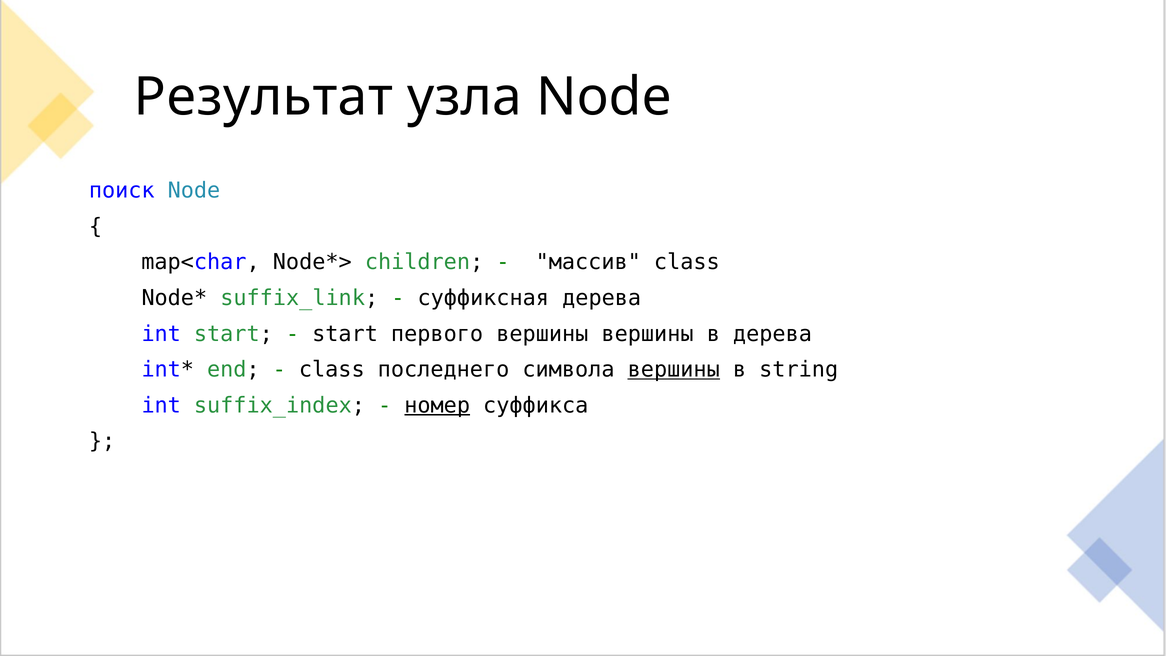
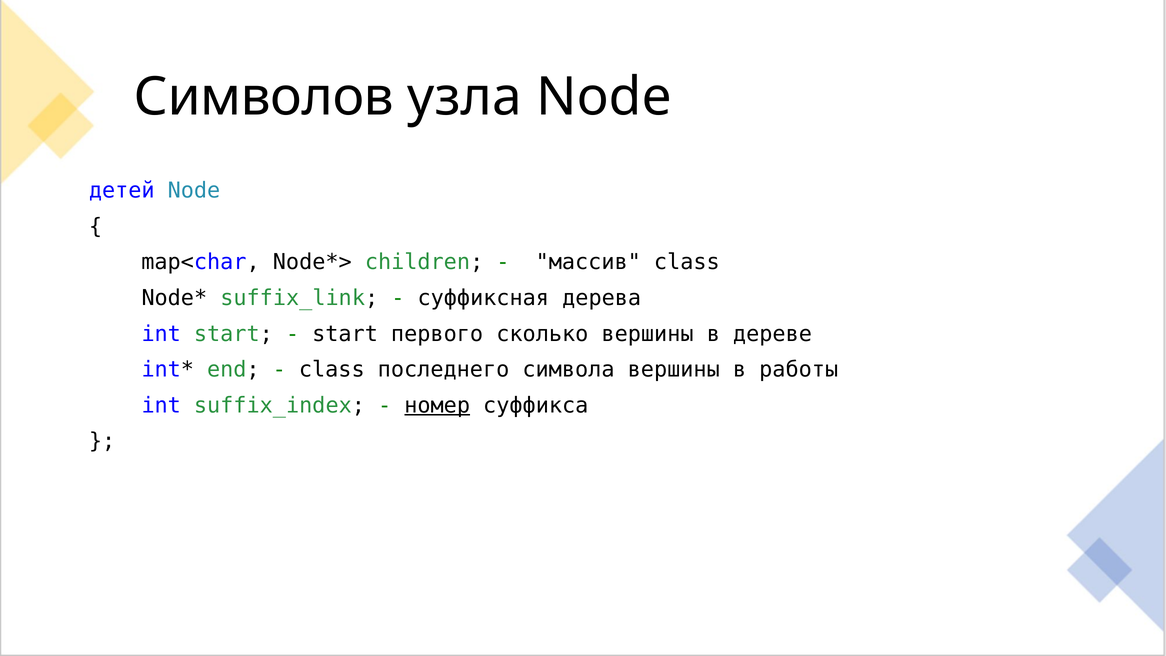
Результат: Результат -> Символов (264, 97)
поиск: поиск -> детей (122, 191)
первого вершины: вершины -> сколько (542, 334)
в дерева: дерева -> дереве (772, 334)
вершины underline: present -> none (674, 370)
string: string -> работы (799, 370)
